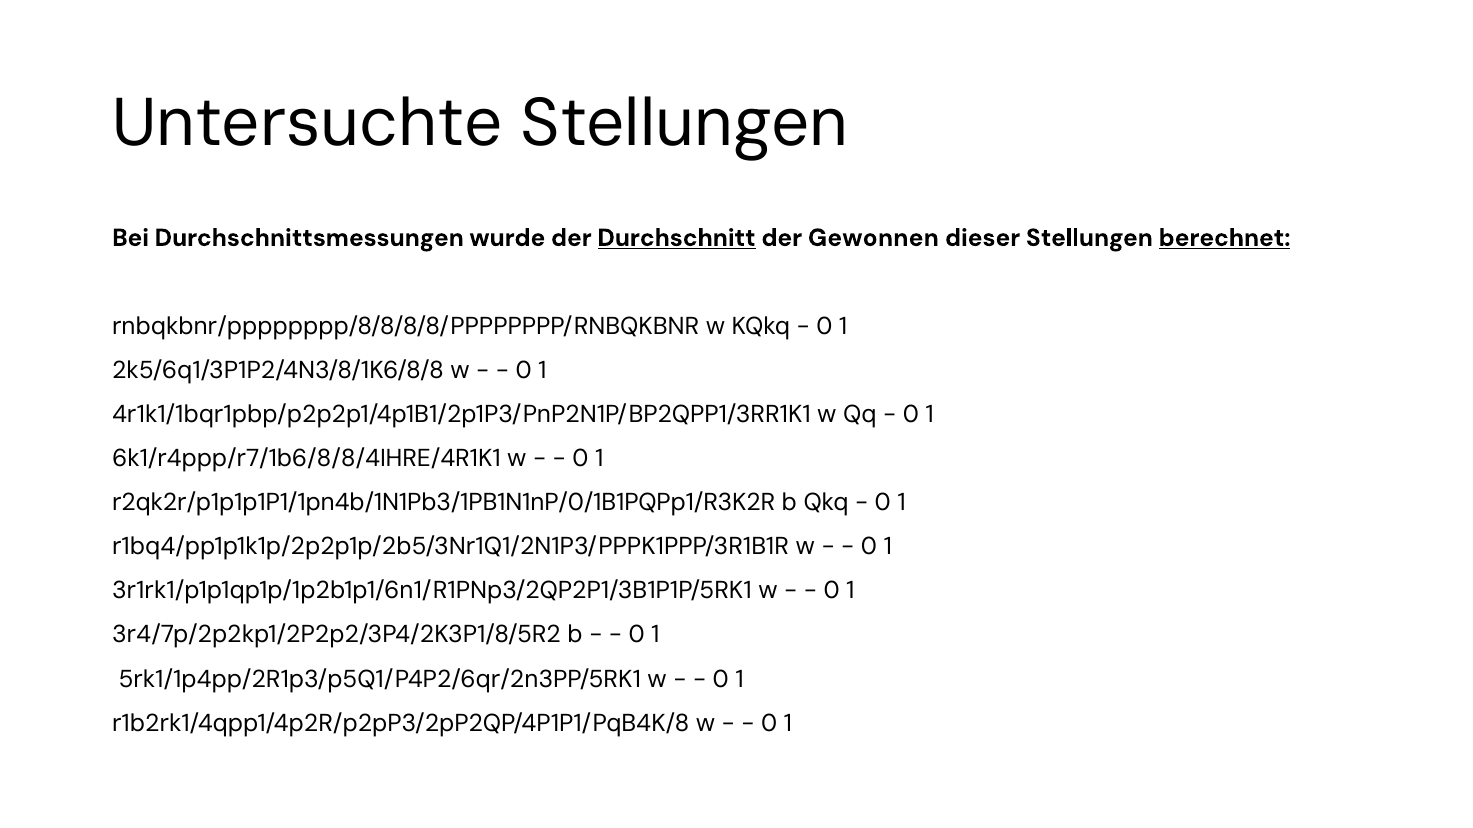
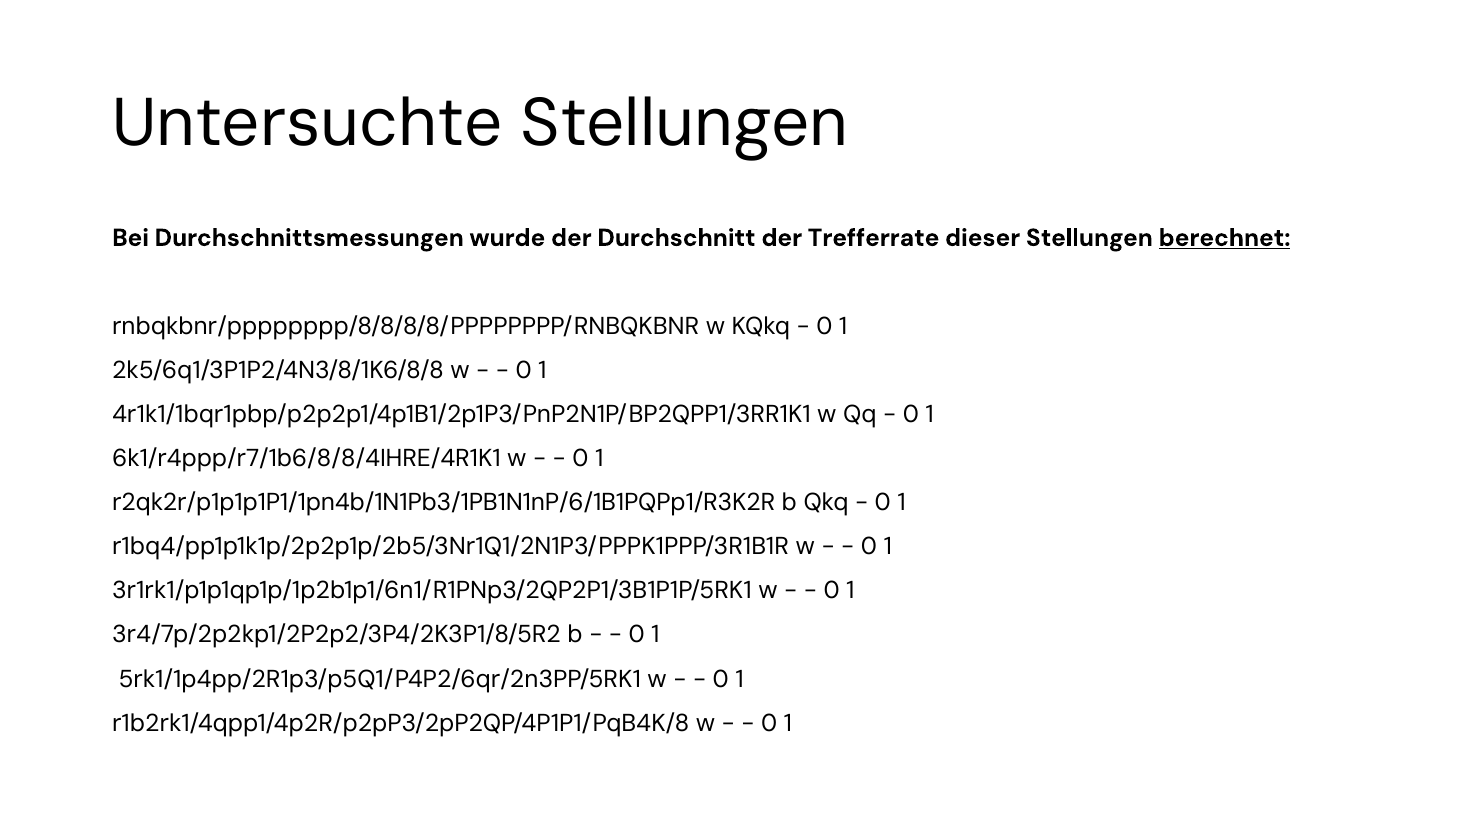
Durchschnitt underline: present -> none (677, 238)
Gewonnen: Gewonnen -> Trefferrate (874, 238)
r2qk2r/p1p1p1P1/1pn4b/1N1Pb3/1PB1N1nP/0/1B1PQPp1/R3K2R: r2qk2r/p1p1p1P1/1pn4b/1N1Pb3/1PB1N1nP/0/1B1PQPp1/R3K2R -> r2qk2r/p1p1p1P1/1pn4b/1N1Pb3/1PB1N1nP/6/1B1PQPp1/R3K2R (444, 503)
